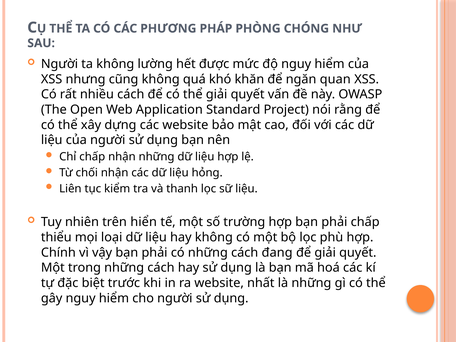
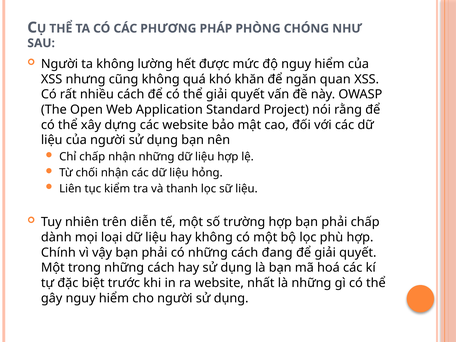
hiển: hiển -> diễn (144, 222)
thiểu: thiểu -> dành (56, 237)
